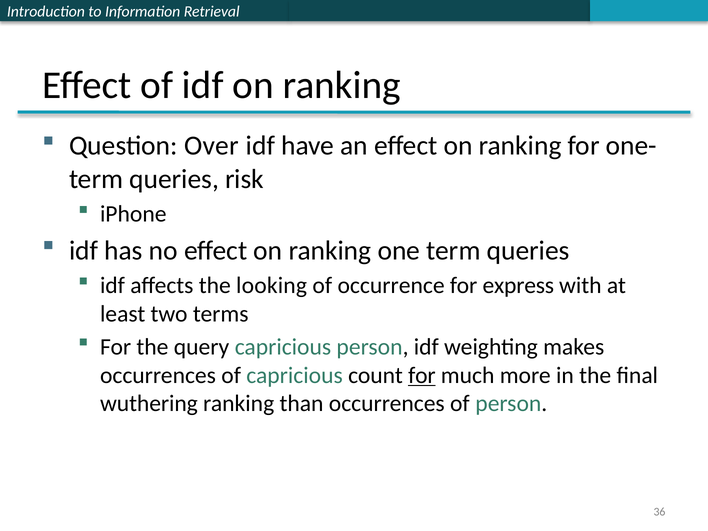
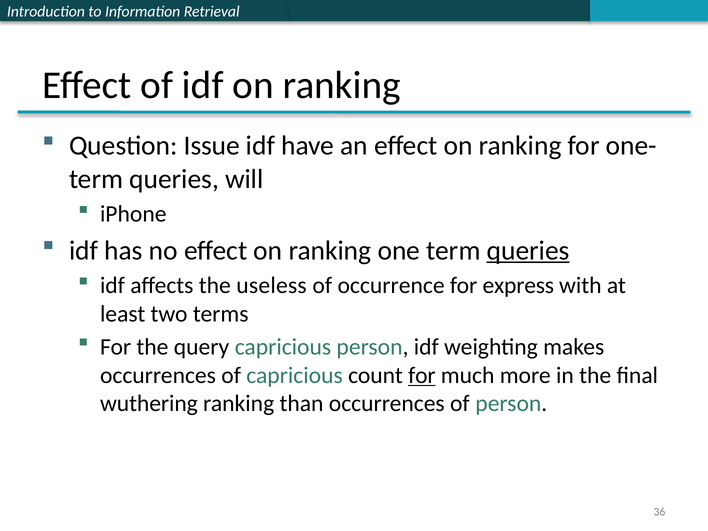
Over: Over -> Issue (212, 146)
risk: risk -> will (244, 179)
queries underline: none -> present (528, 251)
looking: looking -> useless (272, 286)
